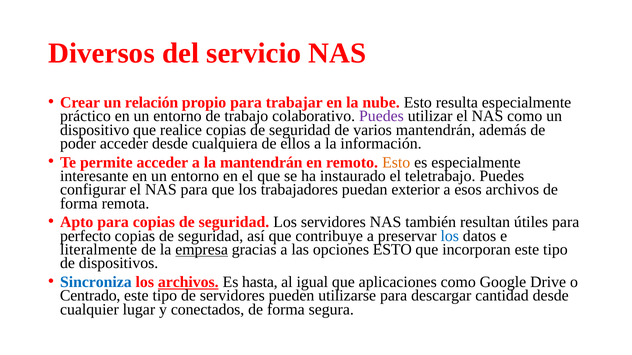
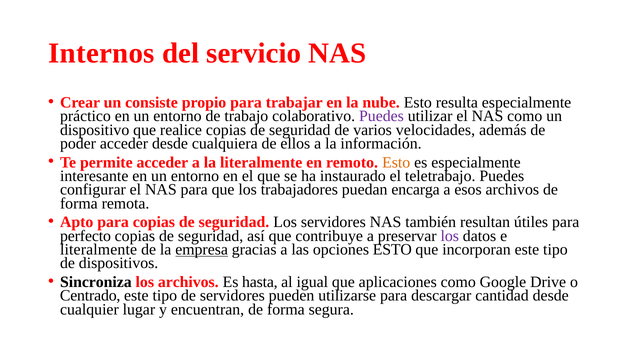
Diversos: Diversos -> Internos (101, 53)
relación: relación -> consiste (152, 103)
varios mantendrán: mantendrán -> velocidades (435, 130)
la mantendrán: mantendrán -> literalmente (261, 163)
exterior: exterior -> encarga (416, 190)
los colour: blue -> purple (450, 236)
Sincroniza colour: blue -> black (96, 282)
archivos underline: present -> none (188, 282)
conectados: conectados -> encuentran (208, 310)
